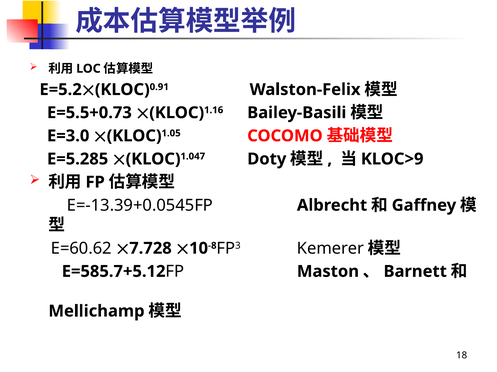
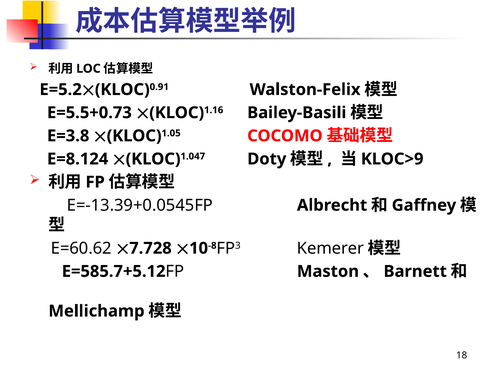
E=3.0: E=3.0 -> E=3.8 (68, 136)
E=5.285: E=5.285 -> E=8.124 (78, 159)
